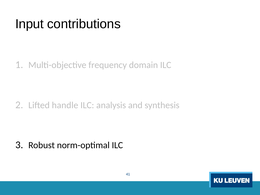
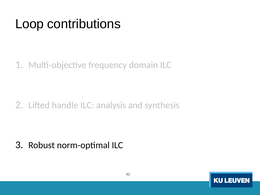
Input: Input -> Loop (29, 24)
